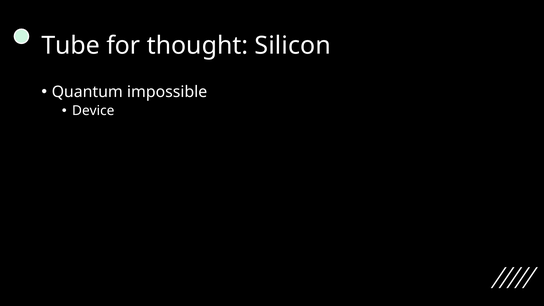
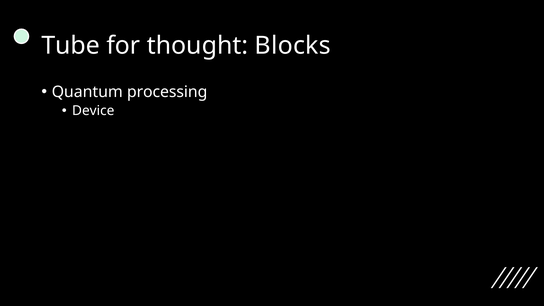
Silicon: Silicon -> Blocks (293, 46)
impossible: impossible -> processing (167, 92)
